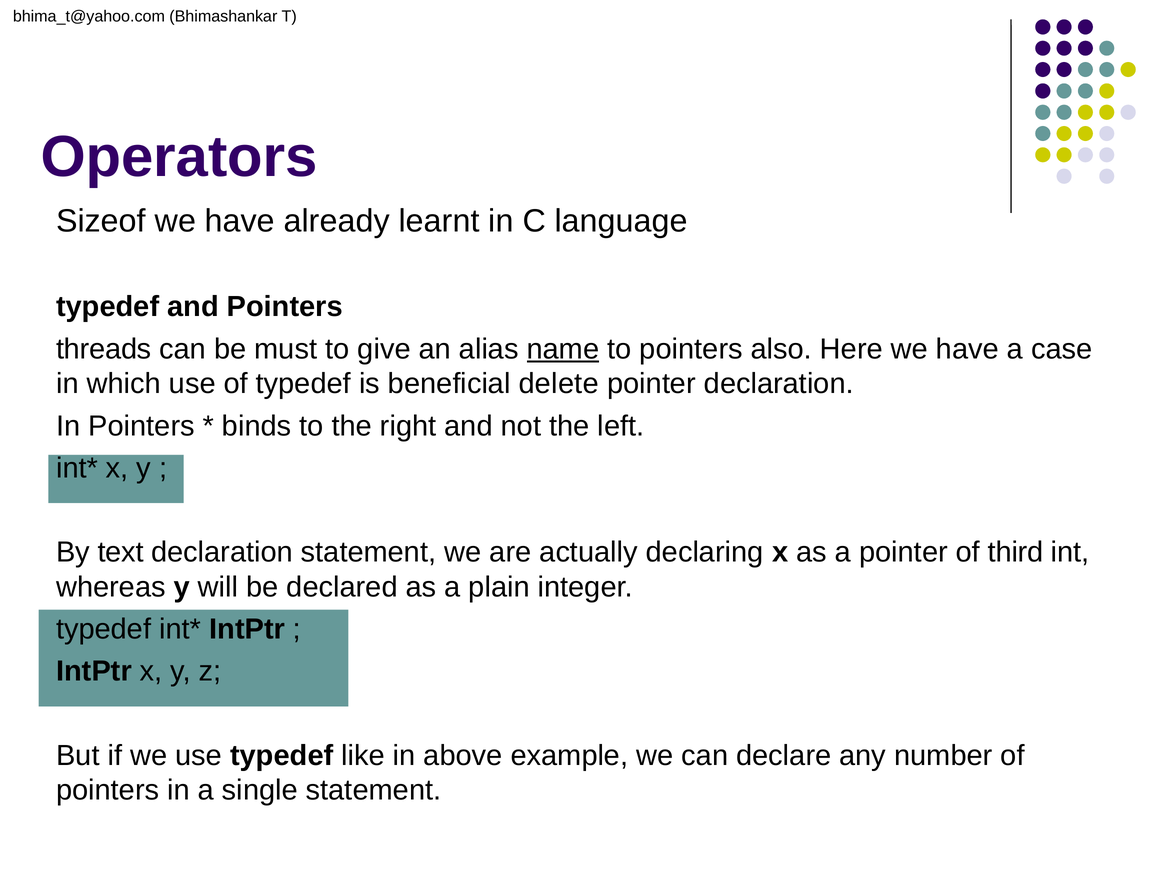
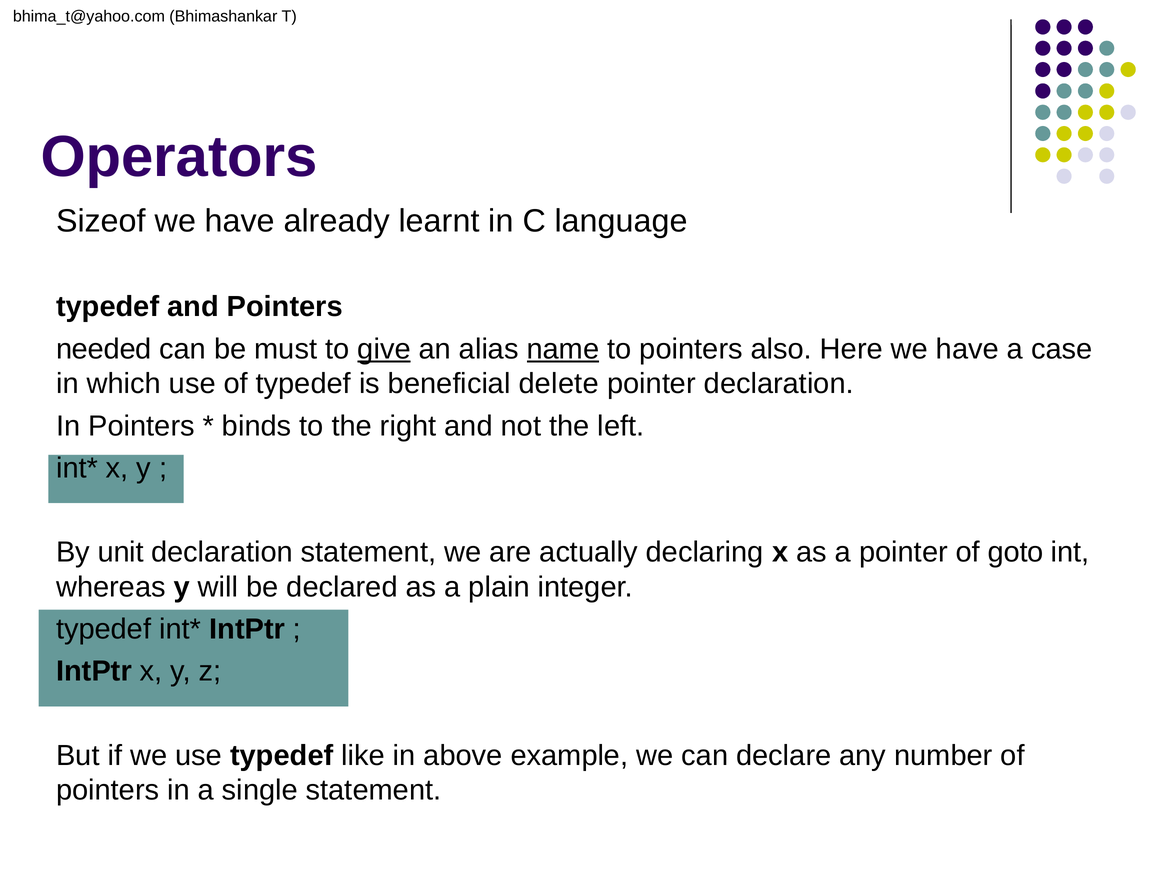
threads: threads -> needed (104, 349)
give underline: none -> present (384, 349)
text: text -> unit (121, 552)
third: third -> goto (1016, 552)
